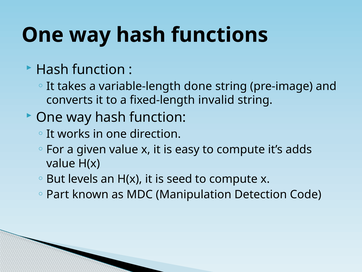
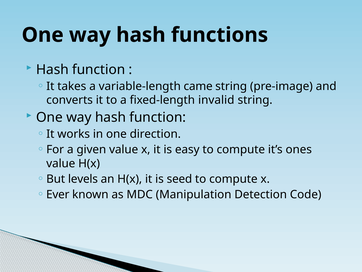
done: done -> came (198, 86)
adds: adds -> ones (299, 149)
Part: Part -> Ever (58, 194)
